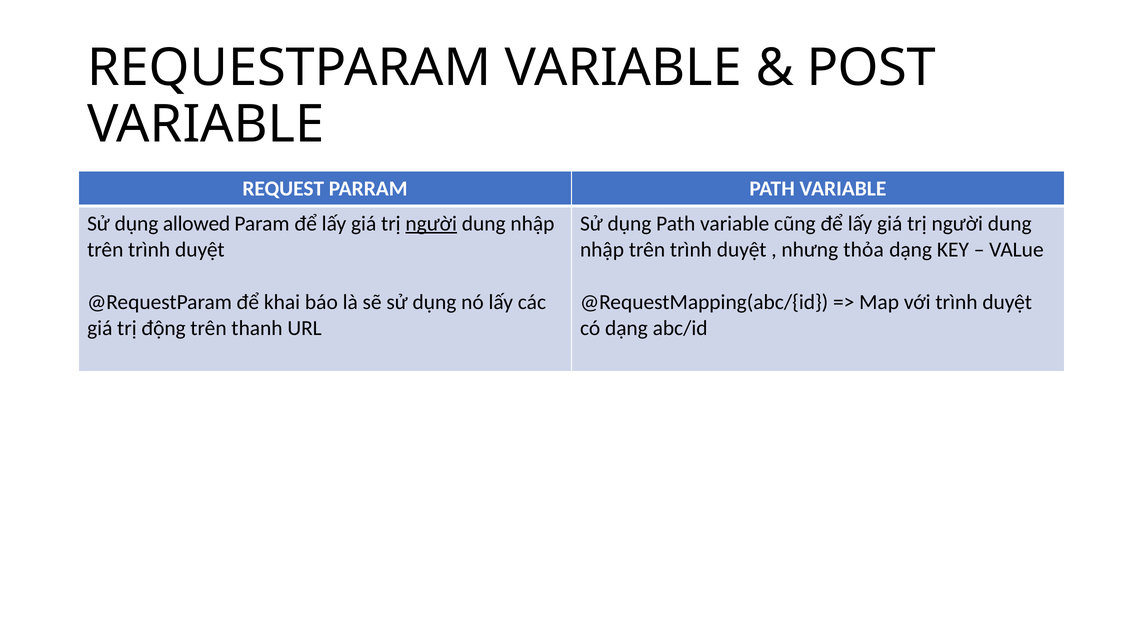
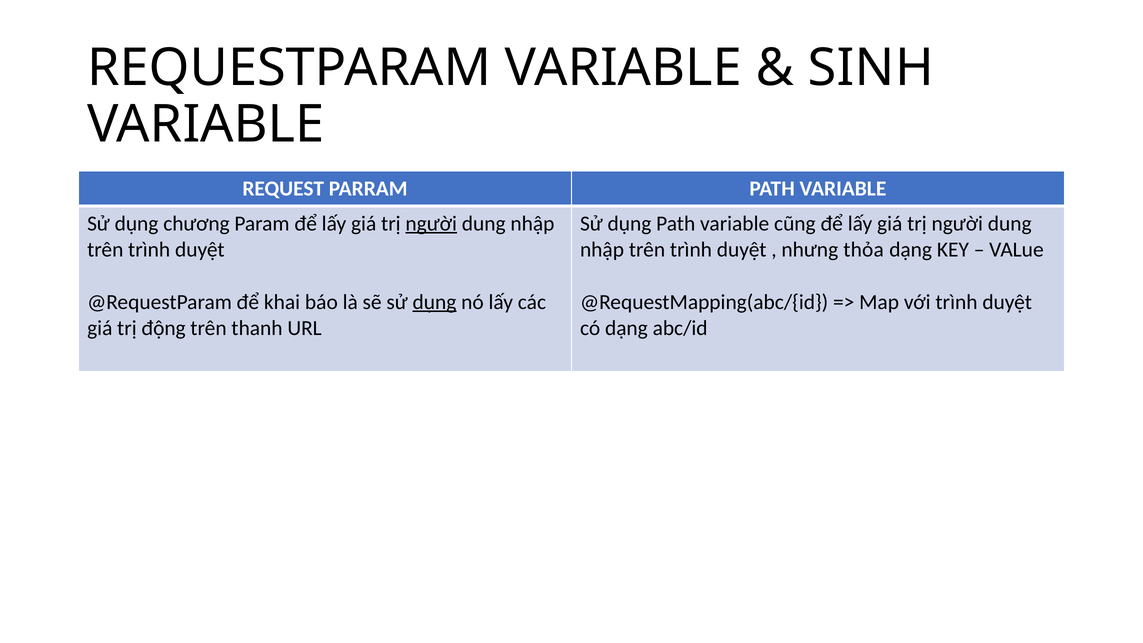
POST: POST -> SINH (871, 68)
allowed: allowed -> chương (197, 224)
dụng underline: none -> present (434, 302)
